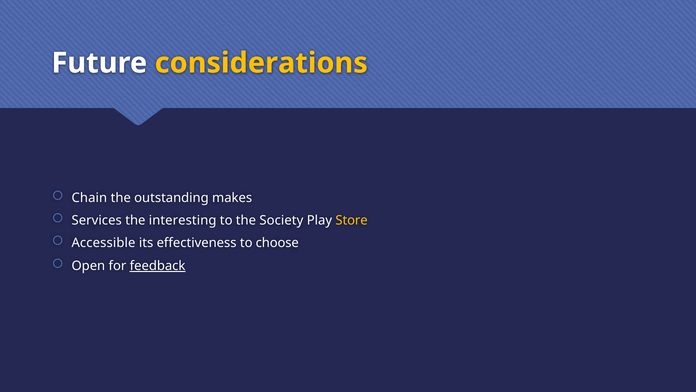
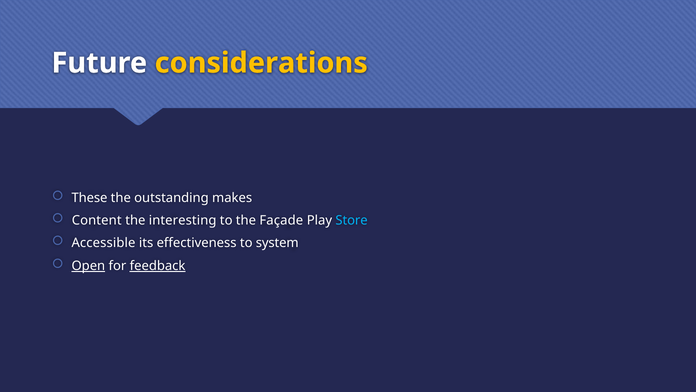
Chain: Chain -> These (89, 198)
Services: Services -> Content (97, 220)
Society: Society -> Façade (281, 220)
Store colour: yellow -> light blue (352, 220)
choose: choose -> system (277, 243)
Open underline: none -> present (88, 265)
